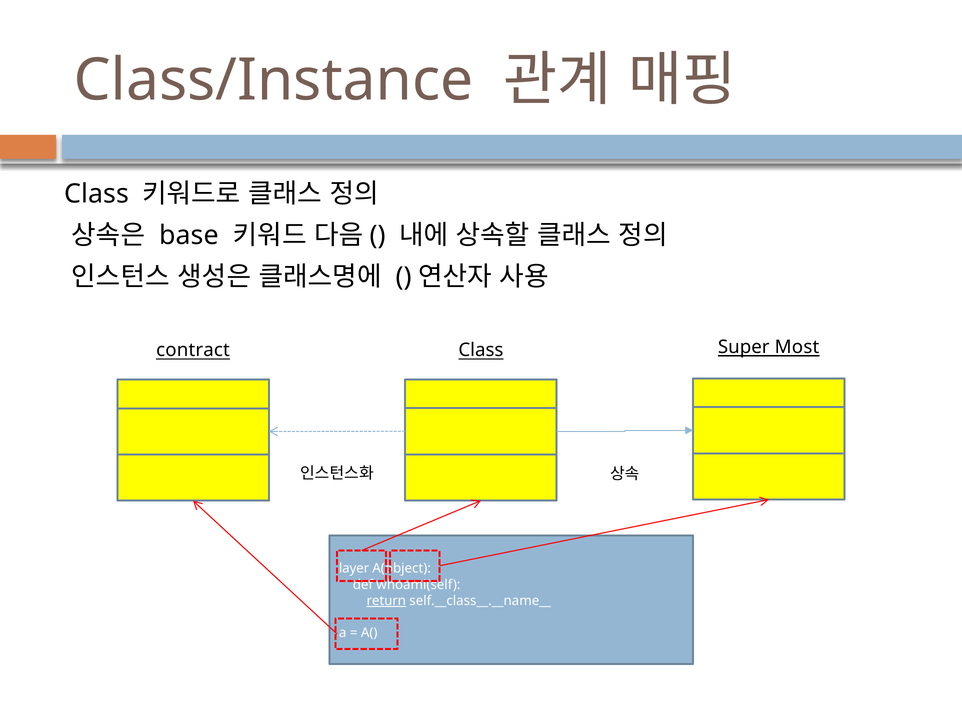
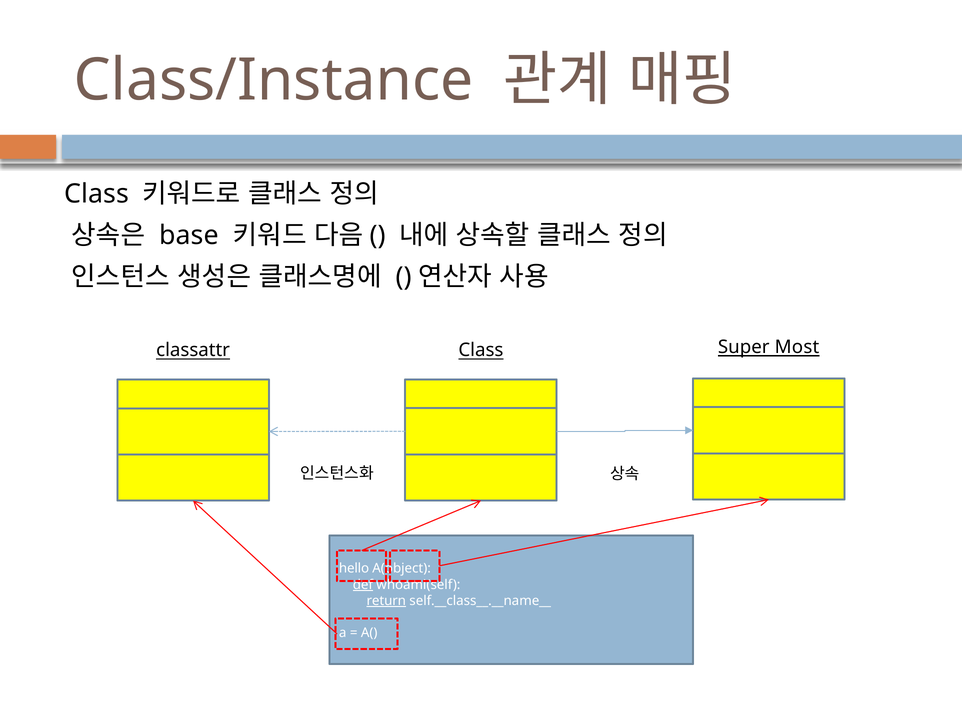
contract: contract -> classattr (193, 350)
layer: layer -> hello (354, 568)
def underline: none -> present (363, 584)
